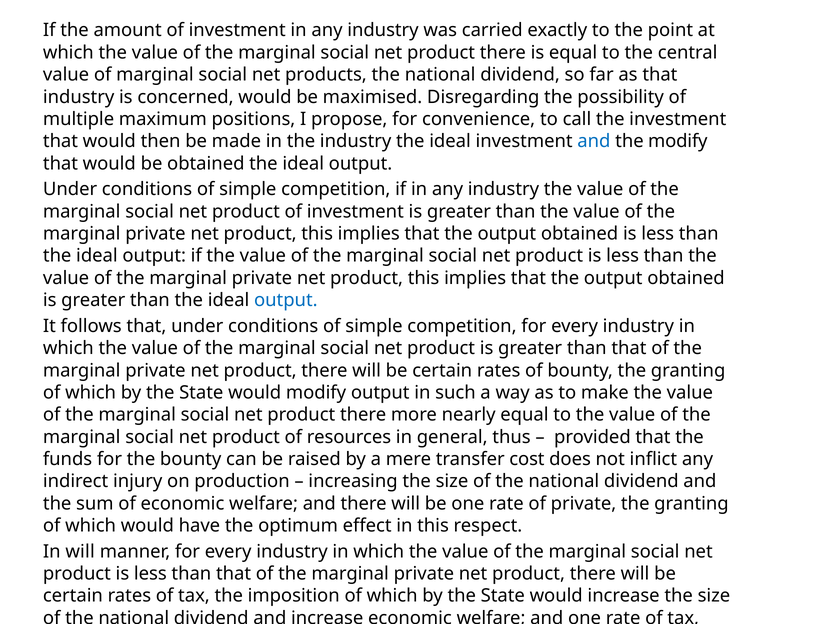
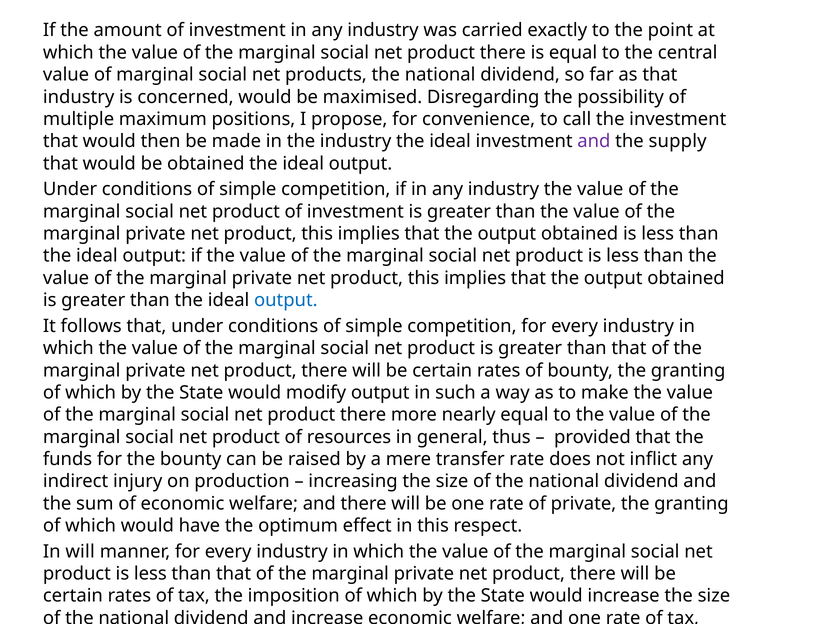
and colour: blue -> purple (594, 141)
the modify: modify -> supply (678, 141)
transfer cost: cost -> rate (527, 459)
